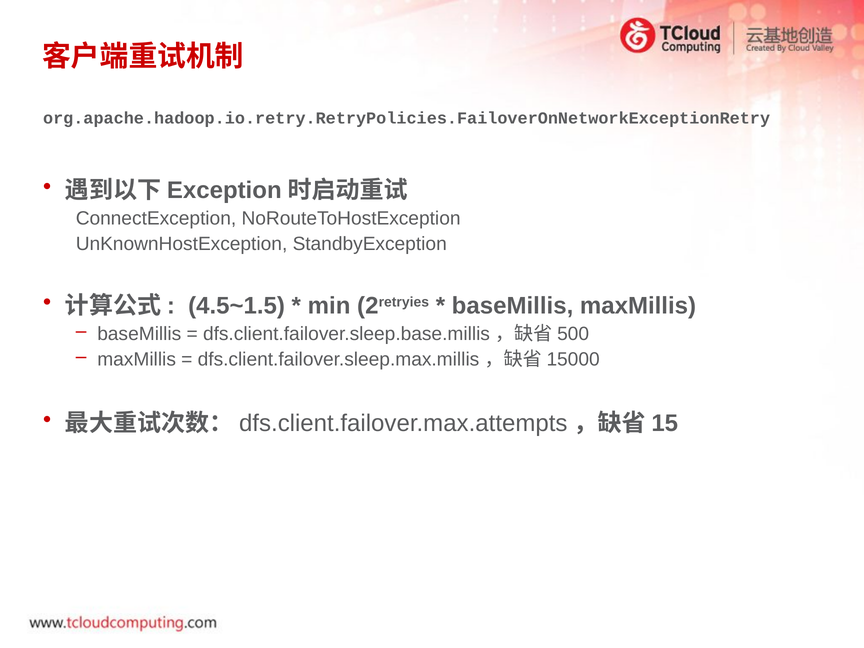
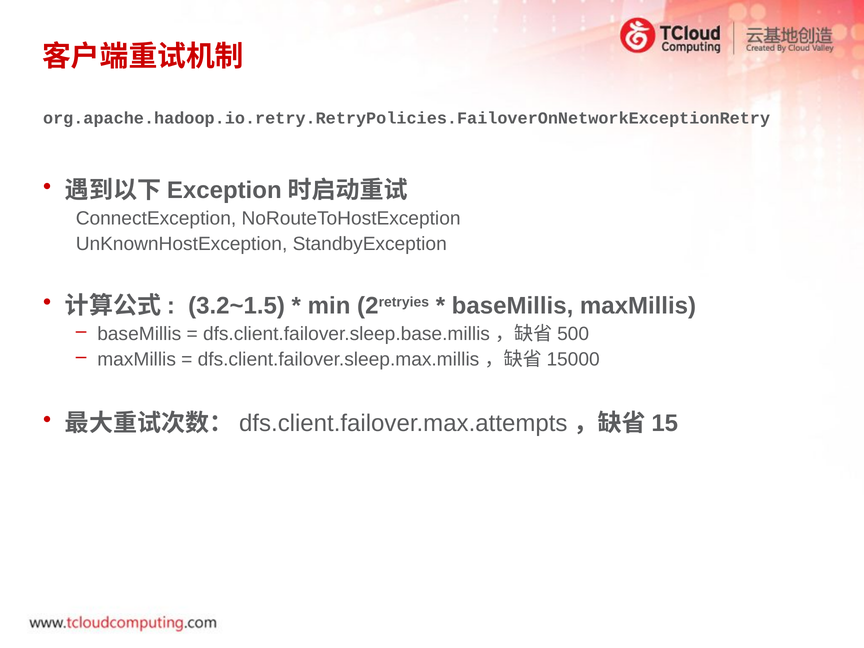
4.5~1.5: 4.5~1.5 -> 3.2~1.5 (237, 306)
